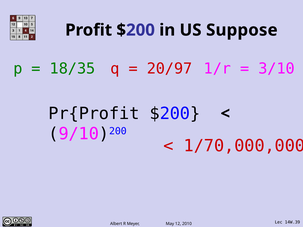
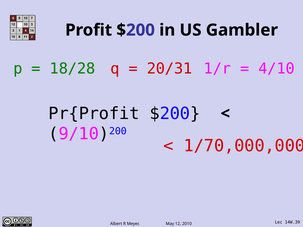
Suppose: Suppose -> Gambler (242, 30)
18/35: 18/35 -> 18/28 (72, 69)
20/97: 20/97 -> 20/31 (170, 69)
3/10: 3/10 -> 4/10 (277, 69)
